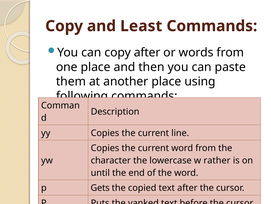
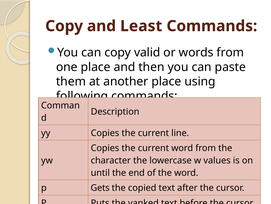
copy after: after -> valid (147, 52)
rather: rather -> values (217, 160)
